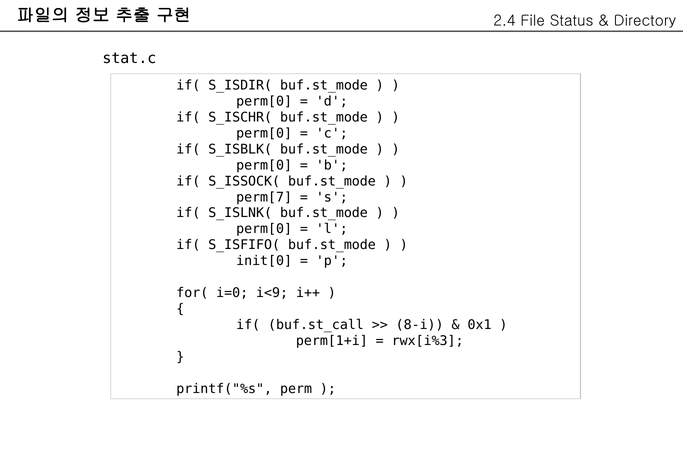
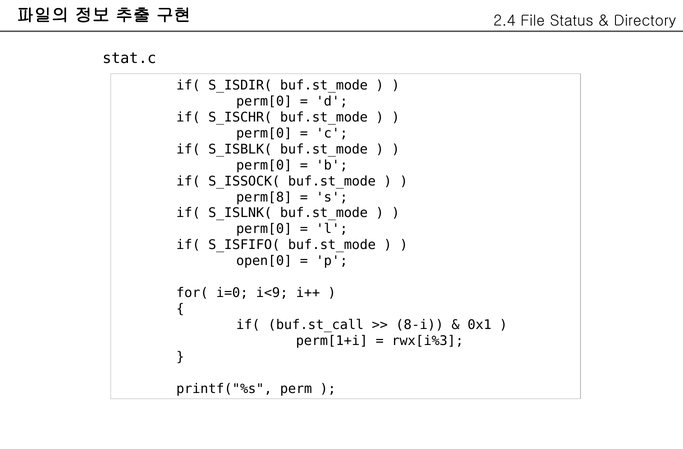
perm[7: perm[7 -> perm[8 (264, 197)
init[0: init[0 -> open[0 (264, 261)
